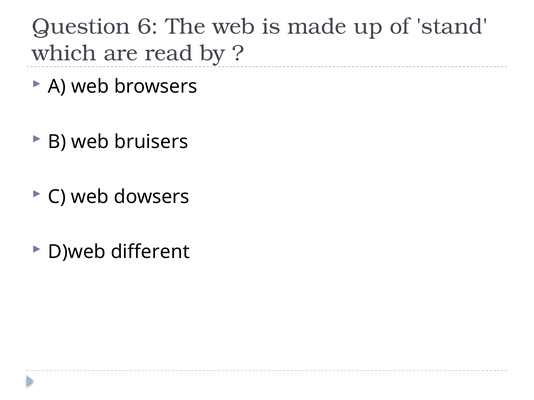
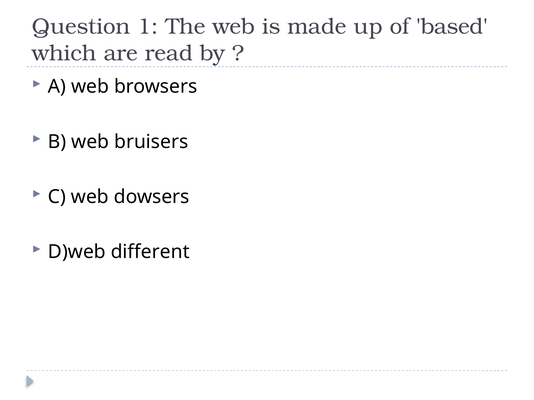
6: 6 -> 1 (148, 26)
stand: stand -> based (452, 26)
